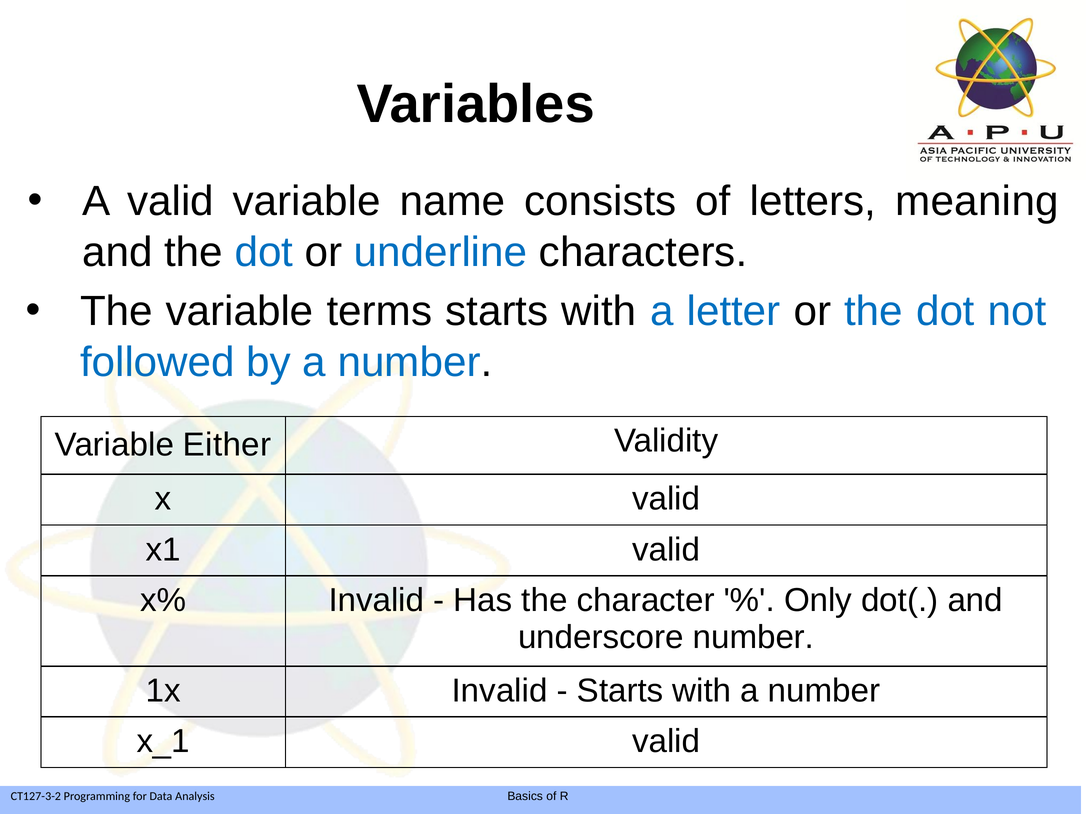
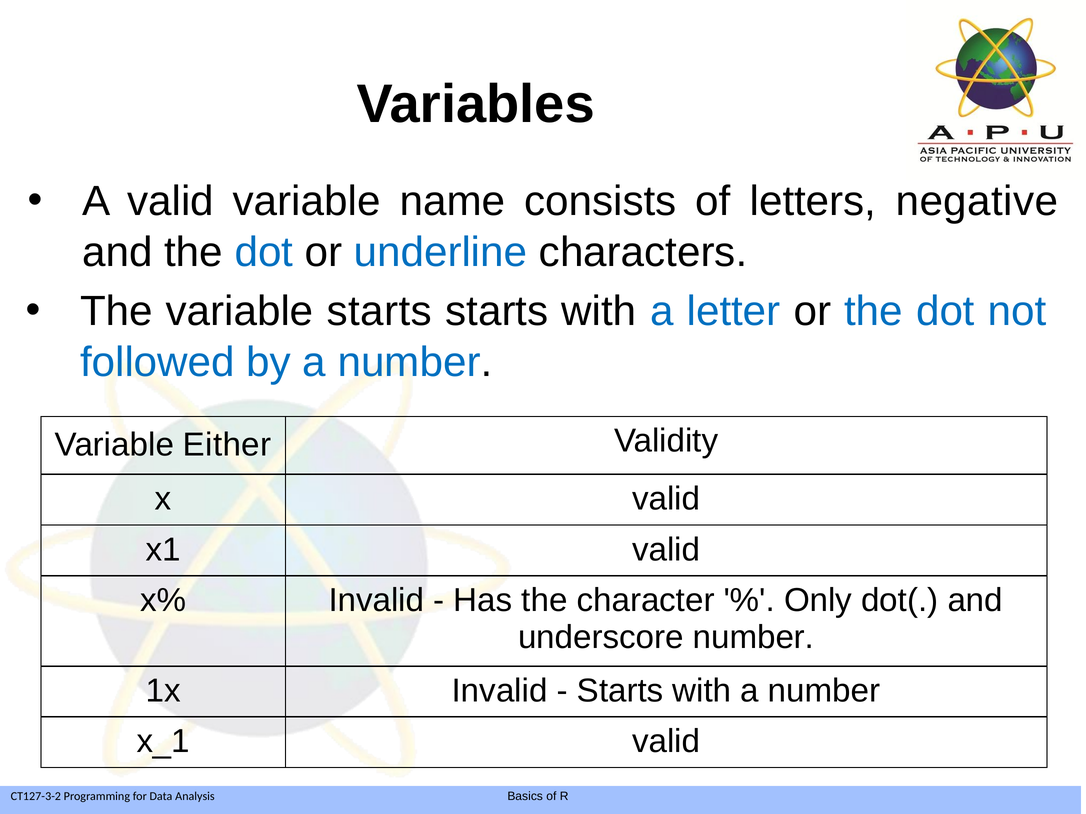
meaning: meaning -> negative (977, 202)
variable terms: terms -> starts (379, 312)
